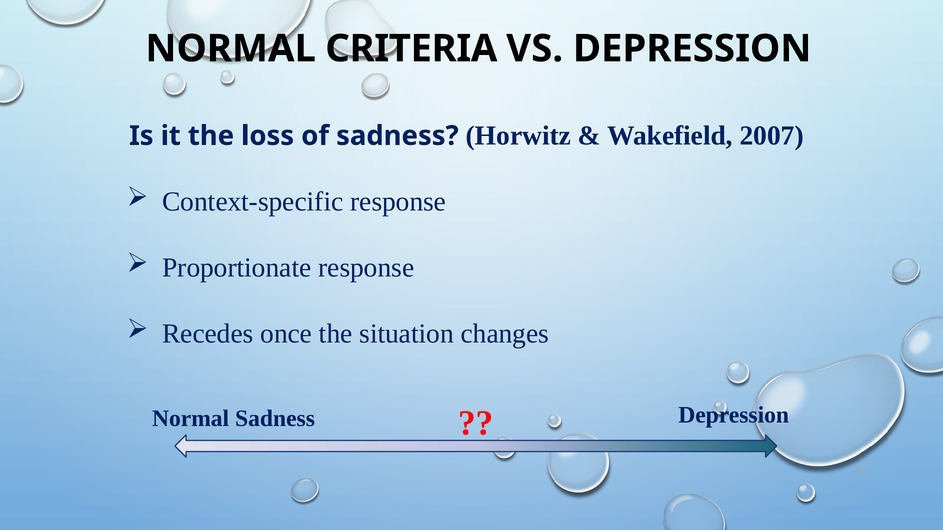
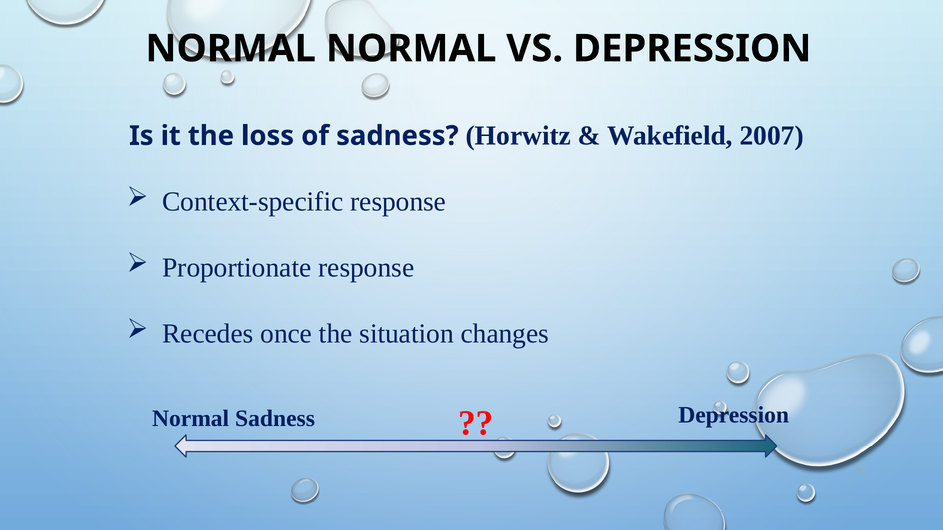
NORMAL CRITERIA: CRITERIA -> NORMAL (411, 49)
